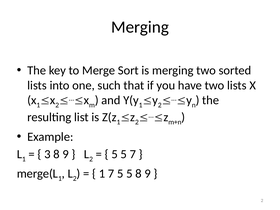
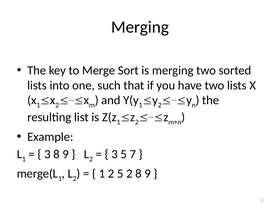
5: 5 -> 3 (115, 154)
1 7: 7 -> 2 (111, 174)
5: 5 -> 2 (129, 174)
